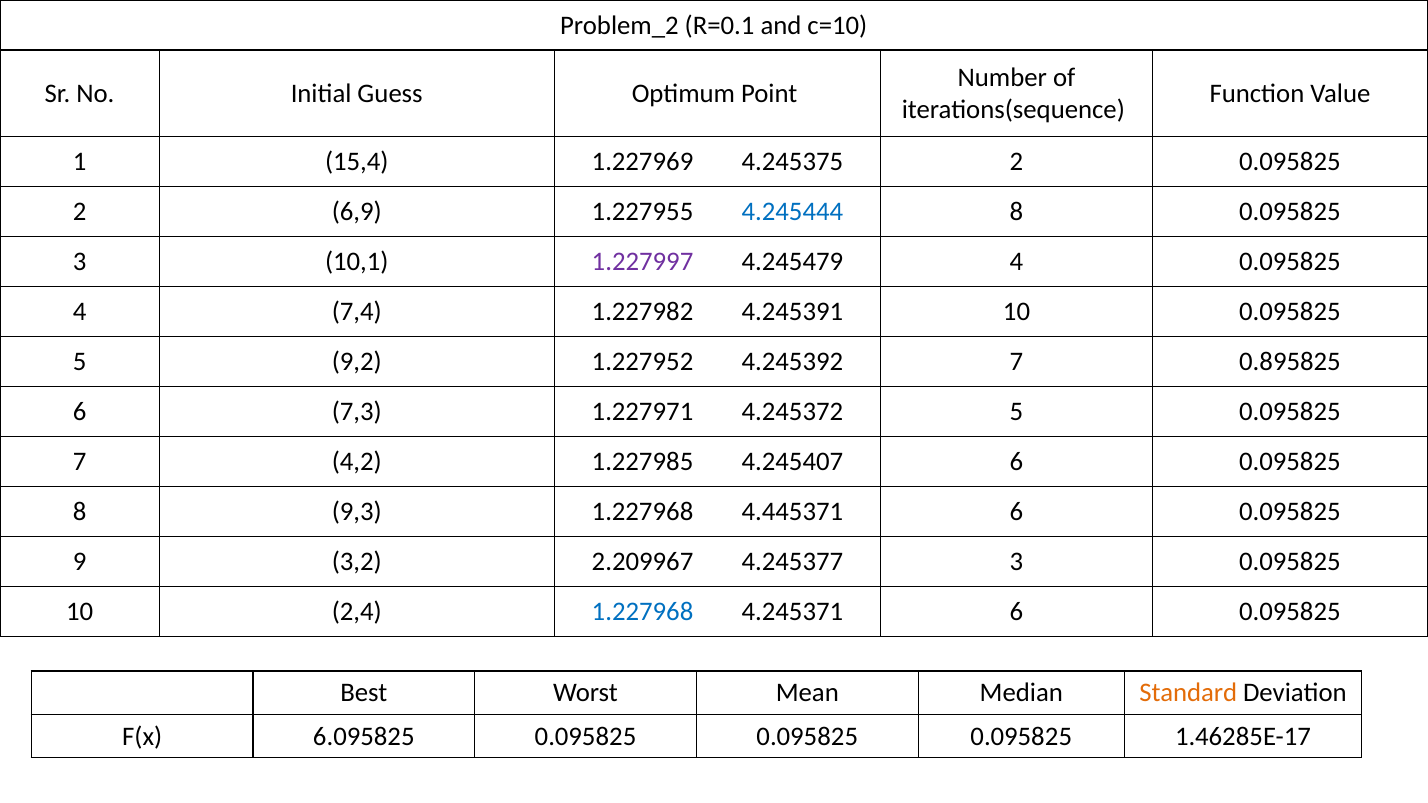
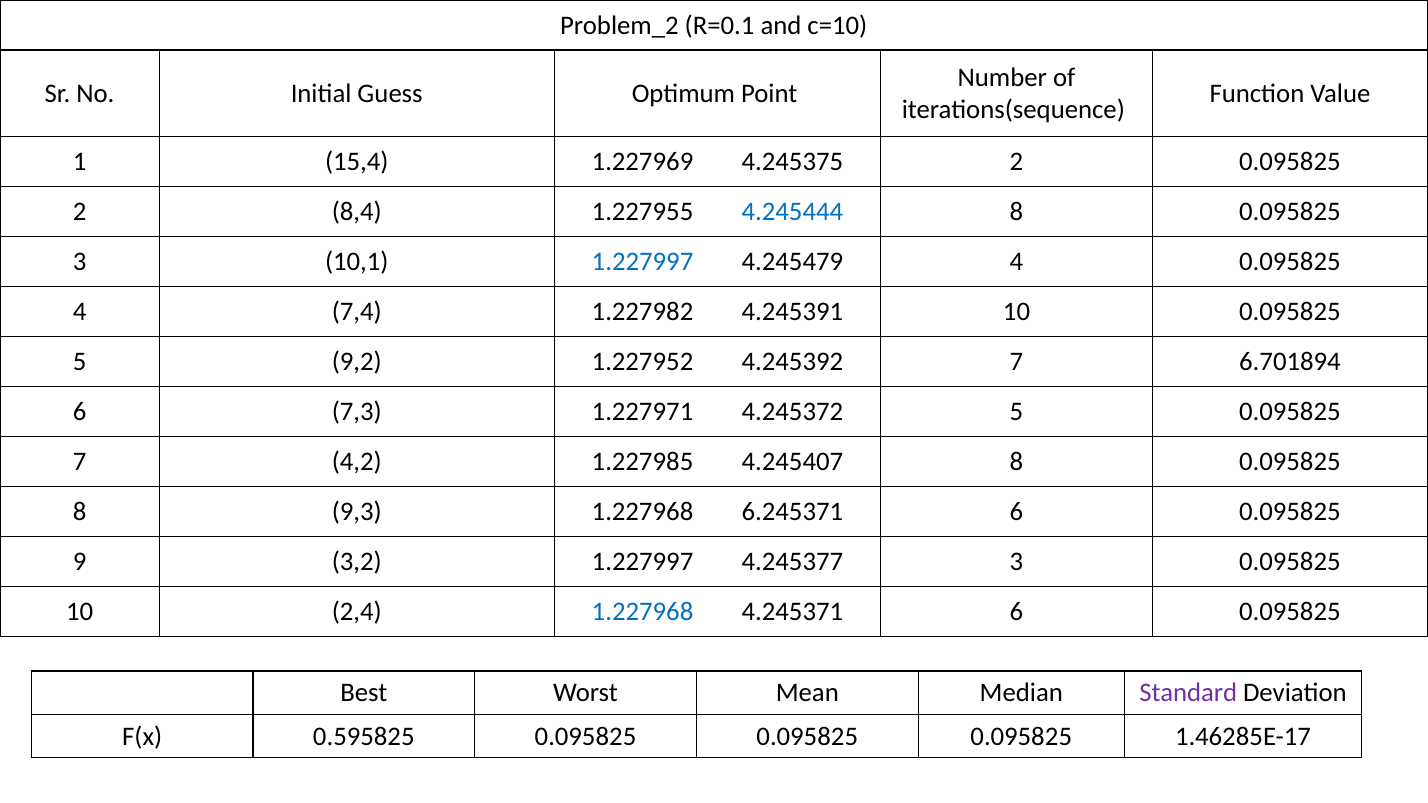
6,9: 6,9 -> 8,4 (357, 212)
1.227997 colour: purple -> blue (643, 262)
0.895825: 0.895825 -> 6.701894 (1290, 362)
4.245407 6: 6 -> 8 (1016, 462)
4.445371: 4.445371 -> 6.245371 (792, 512)
3,2 2.209967: 2.209967 -> 1.227997 (643, 562)
Standard colour: orange -> purple (1188, 693)
6.095825: 6.095825 -> 0.595825 (364, 737)
